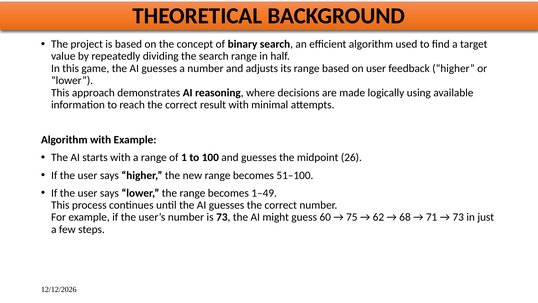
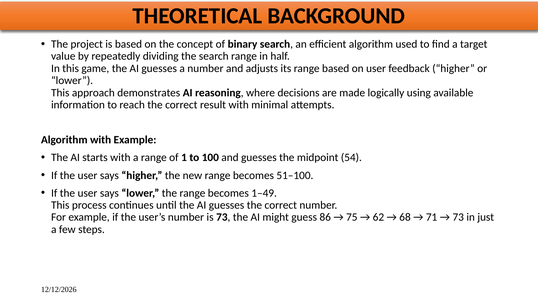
26: 26 -> 54 (351, 157)
60: 60 -> 86 (325, 217)
